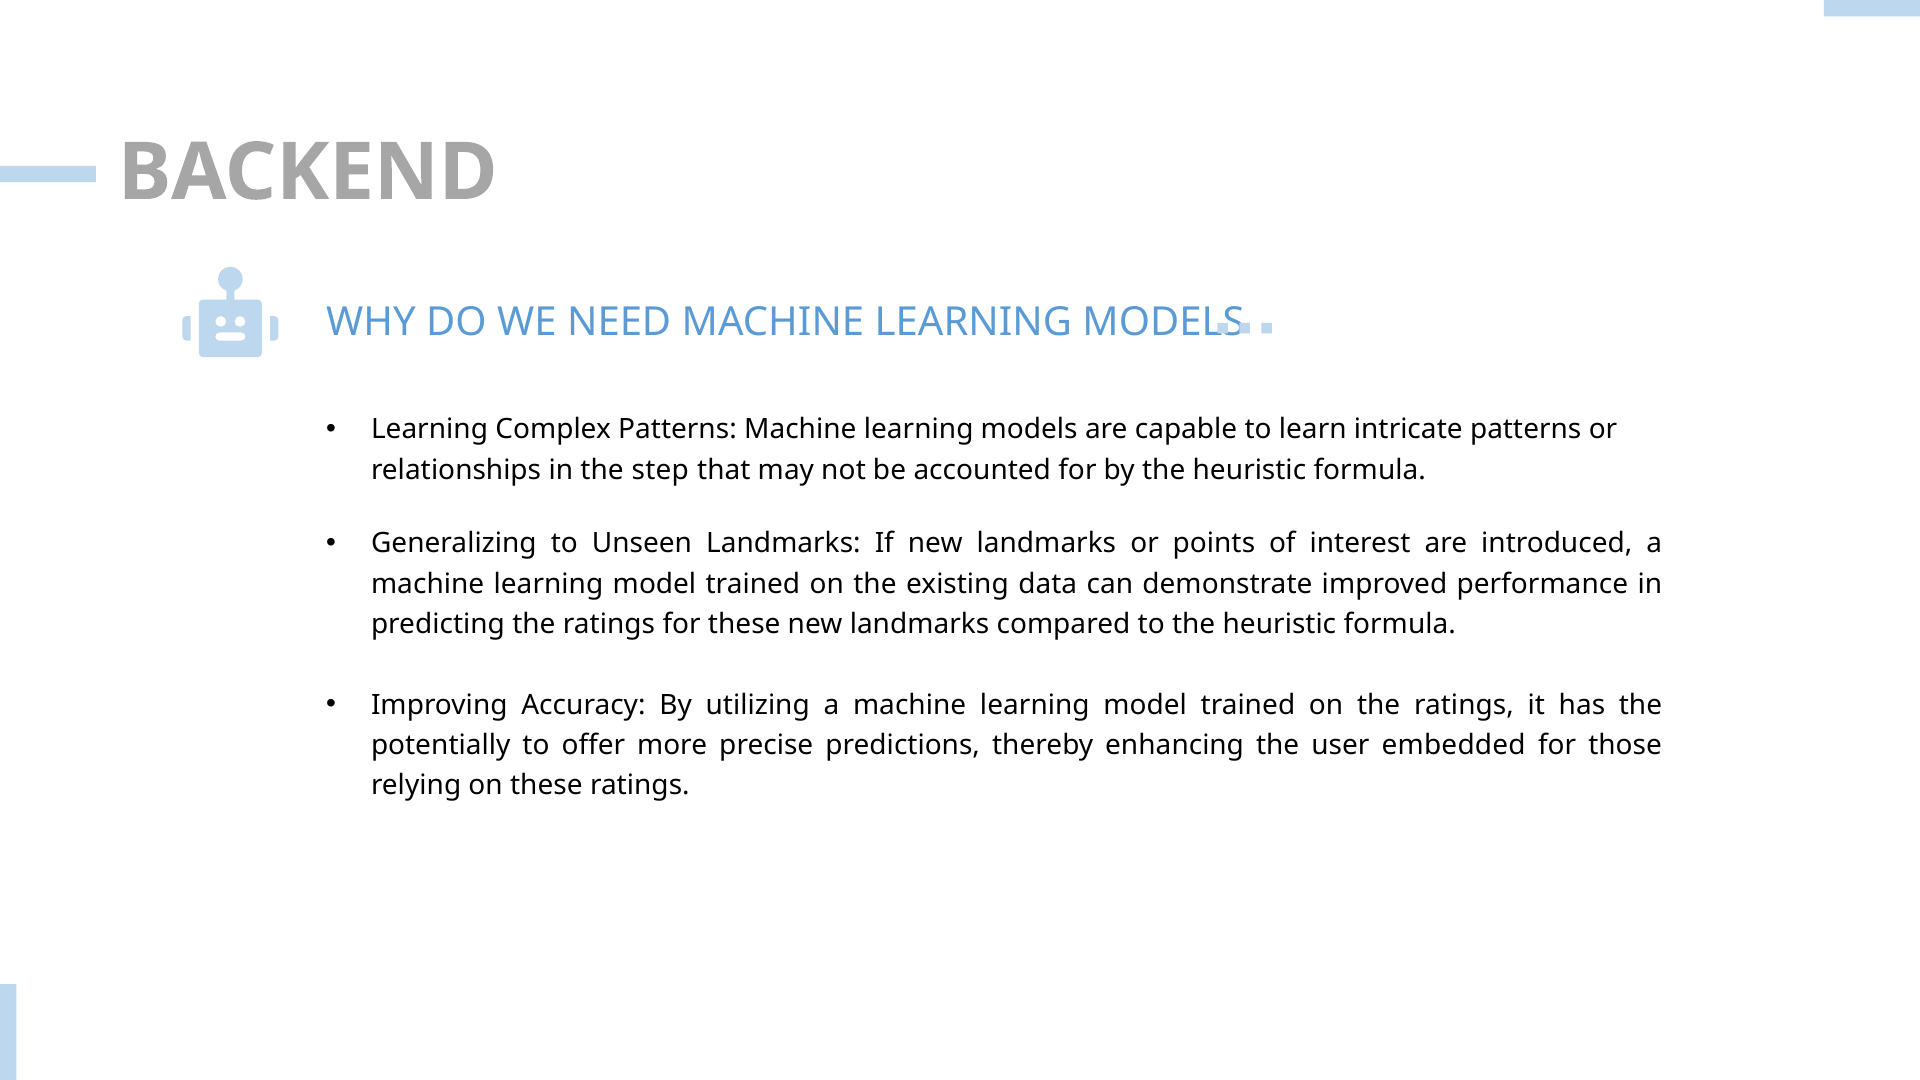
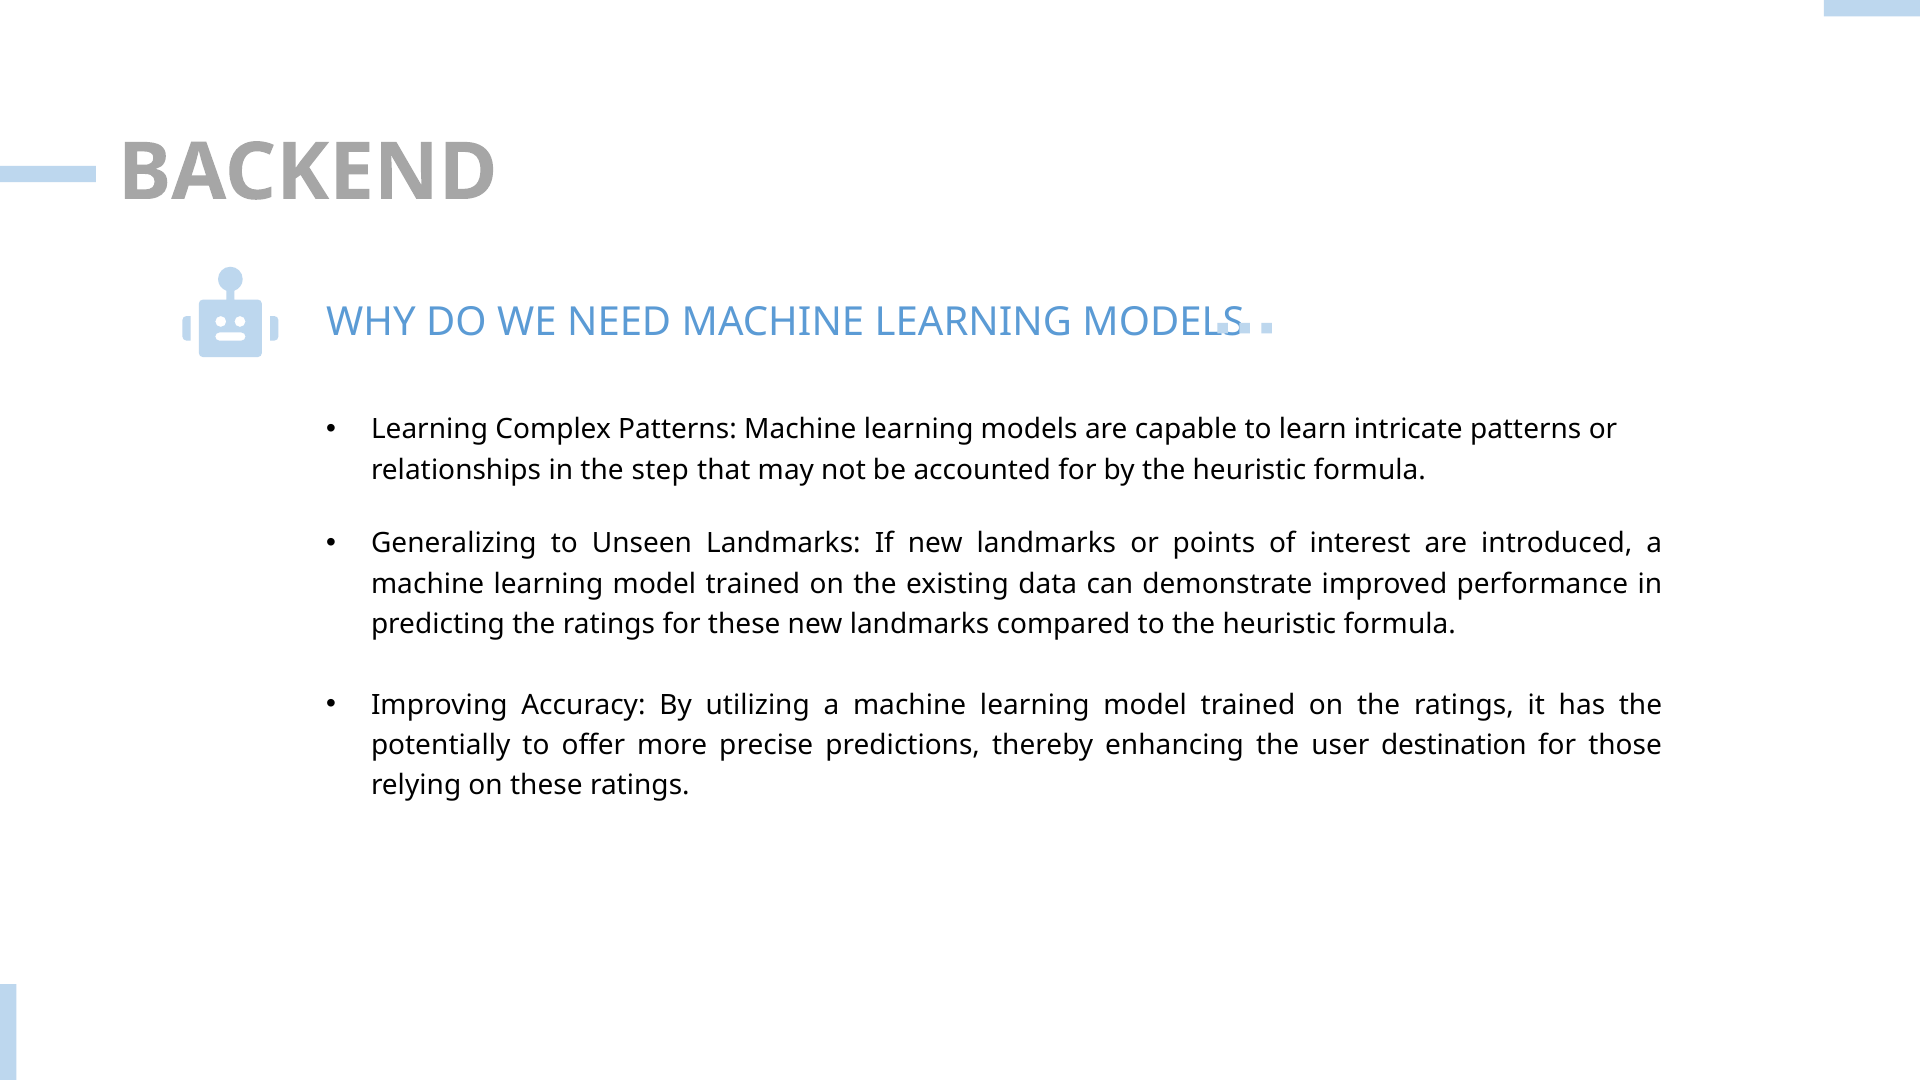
embedded: embedded -> destination (1454, 745)
